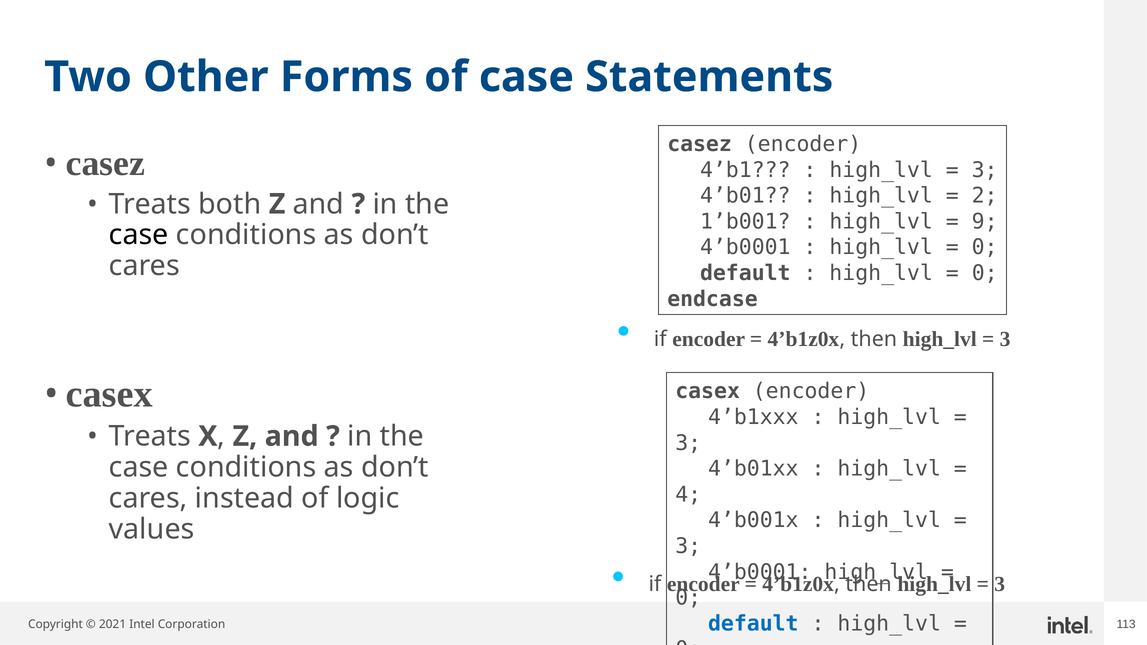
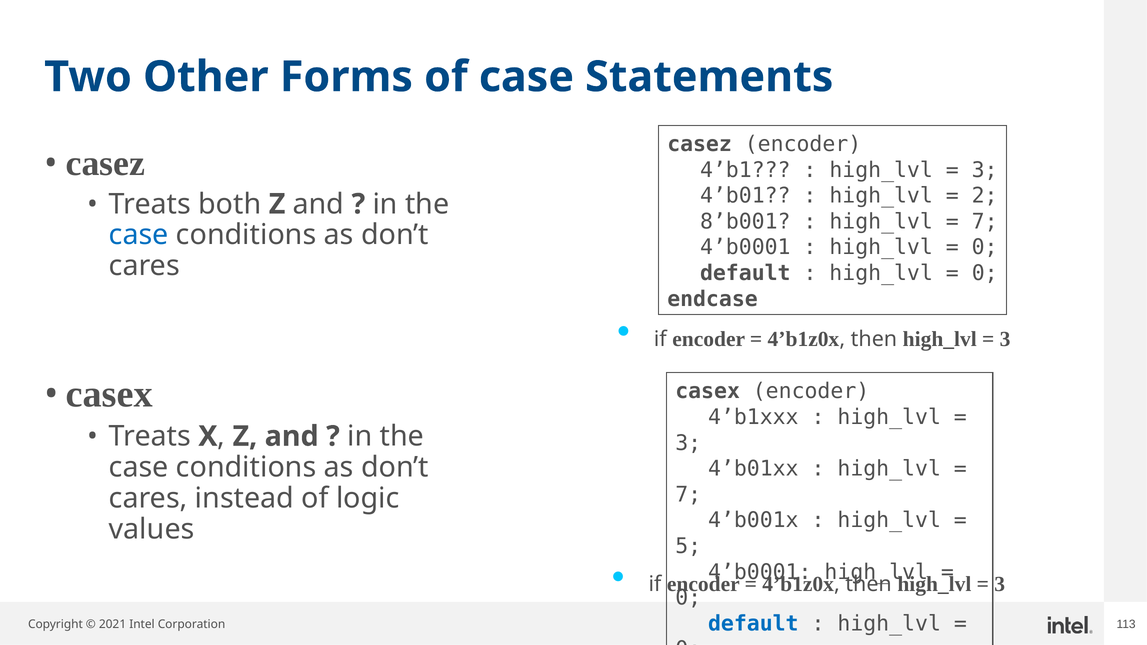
1’b001: 1’b001 -> 8’b001 (745, 222)
9: 9 -> 7 (985, 222)
case colour: black -> blue (139, 235)
4: 4 -> 7 (688, 495)
3: 3 -> 5 (688, 546)
